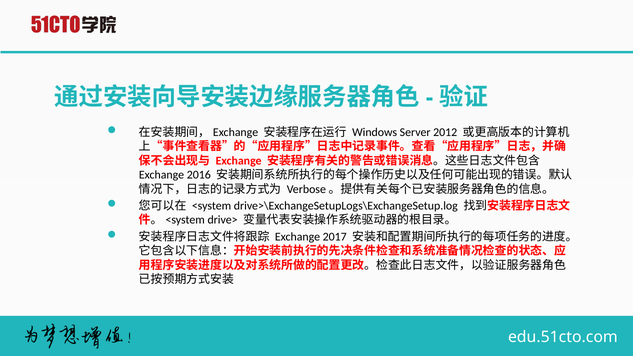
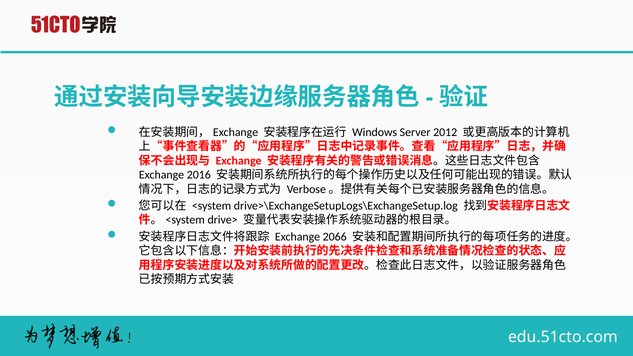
2017: 2017 -> 2066 (335, 237)
